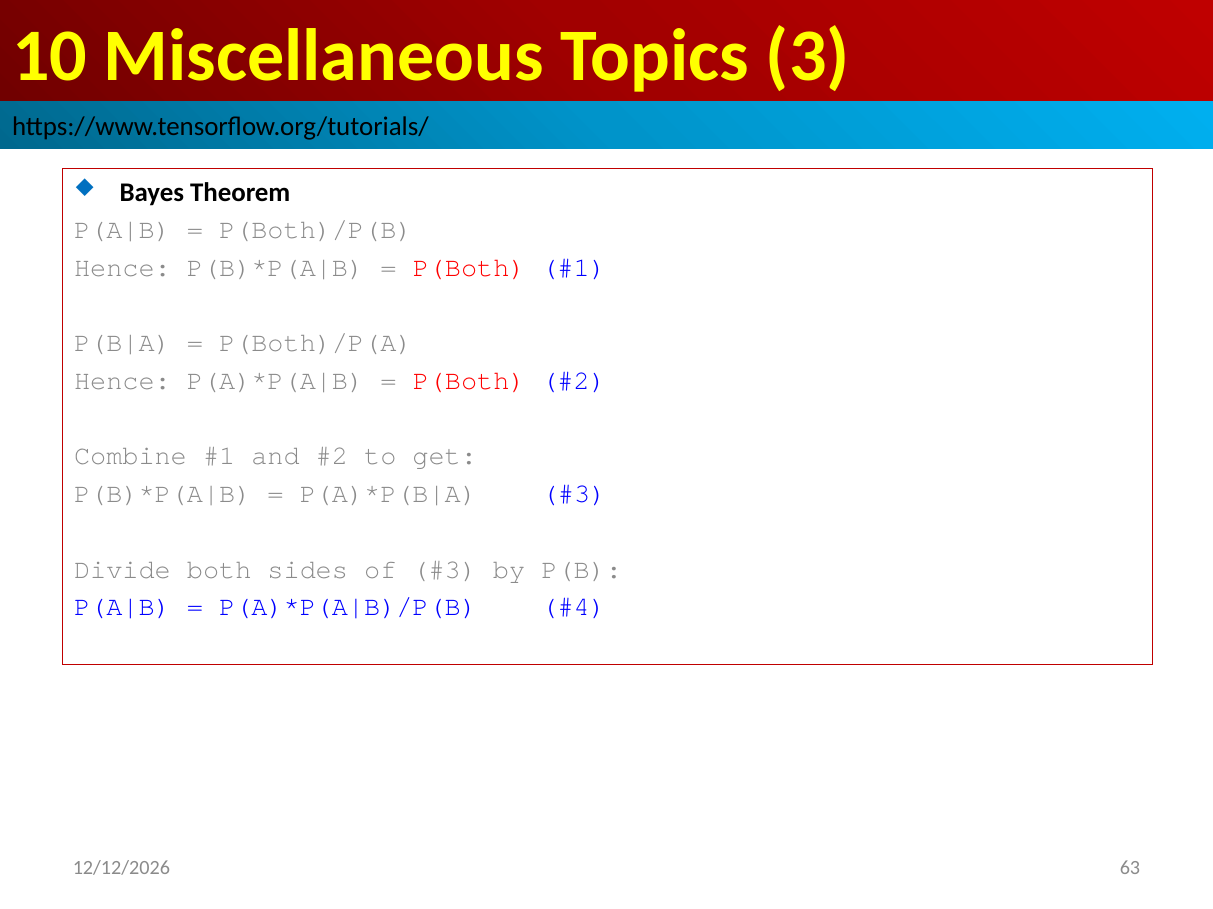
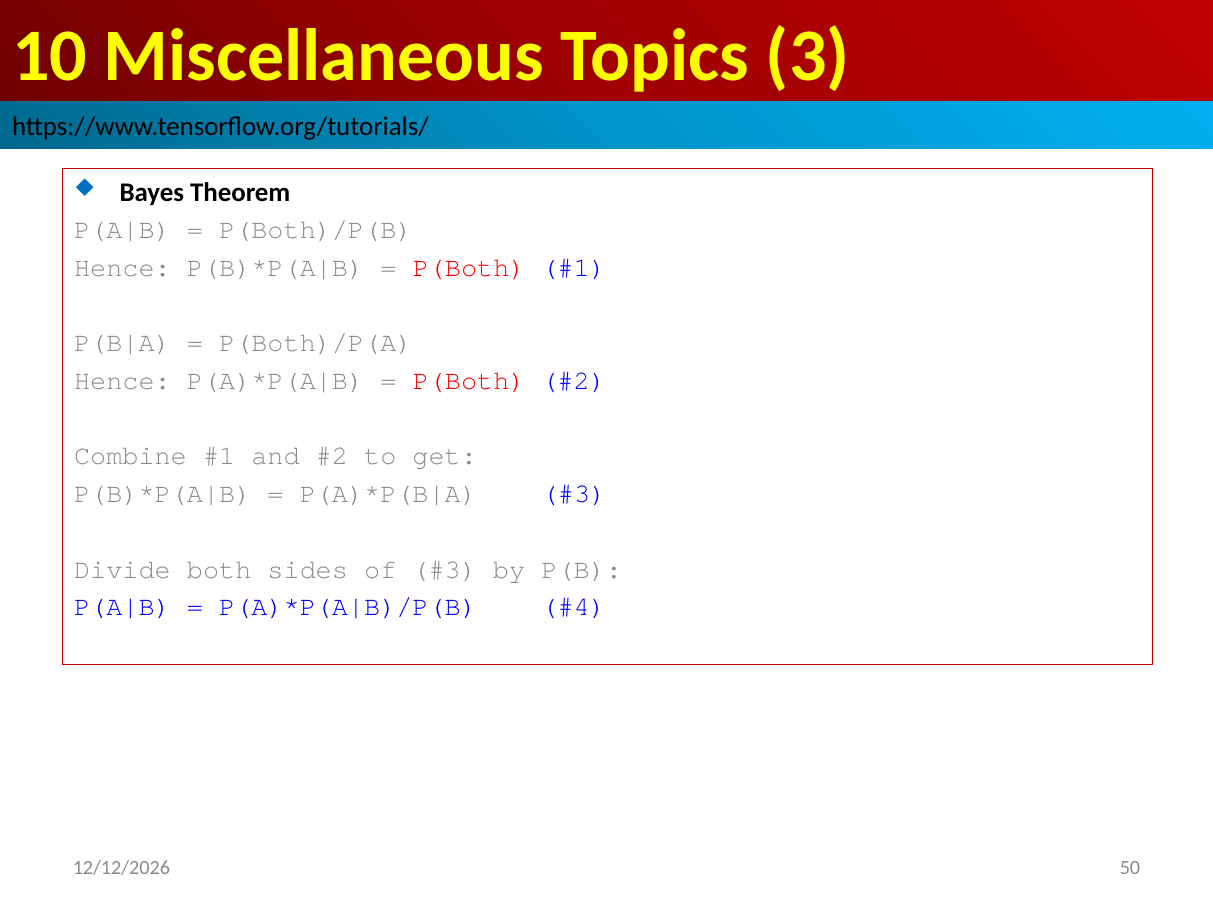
63: 63 -> 50 (1130, 869)
